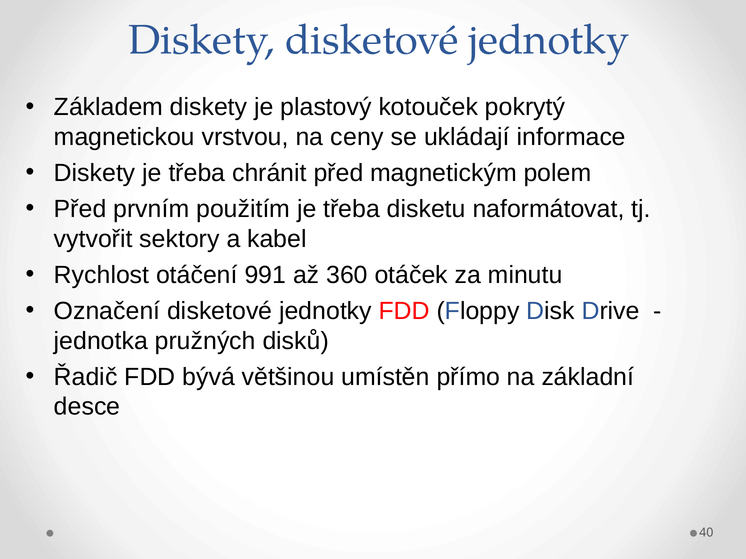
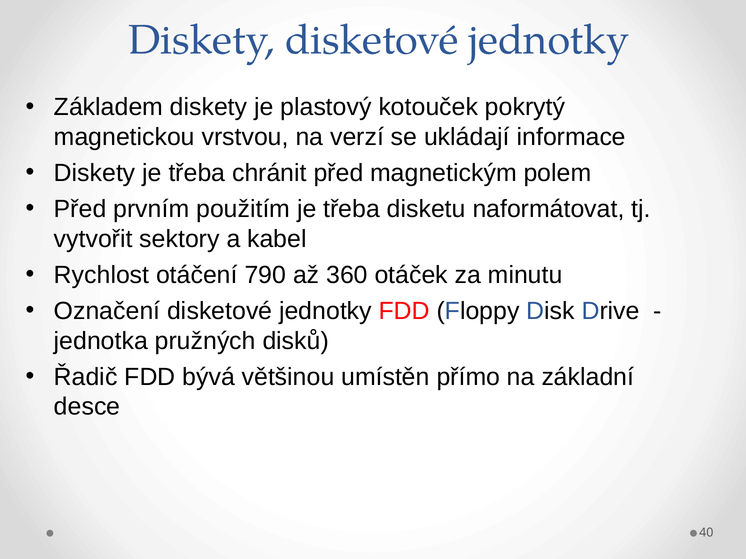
ceny: ceny -> verzí (357, 137)
991: 991 -> 790 (265, 275)
